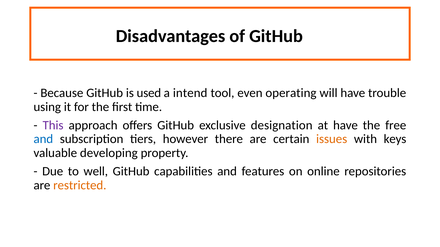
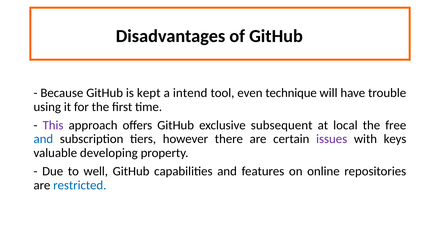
used: used -> kept (149, 93)
operating: operating -> technique (291, 93)
designation: designation -> subsequent (282, 125)
at have: have -> local (345, 125)
issues colour: orange -> purple (332, 139)
restricted colour: orange -> blue (80, 186)
